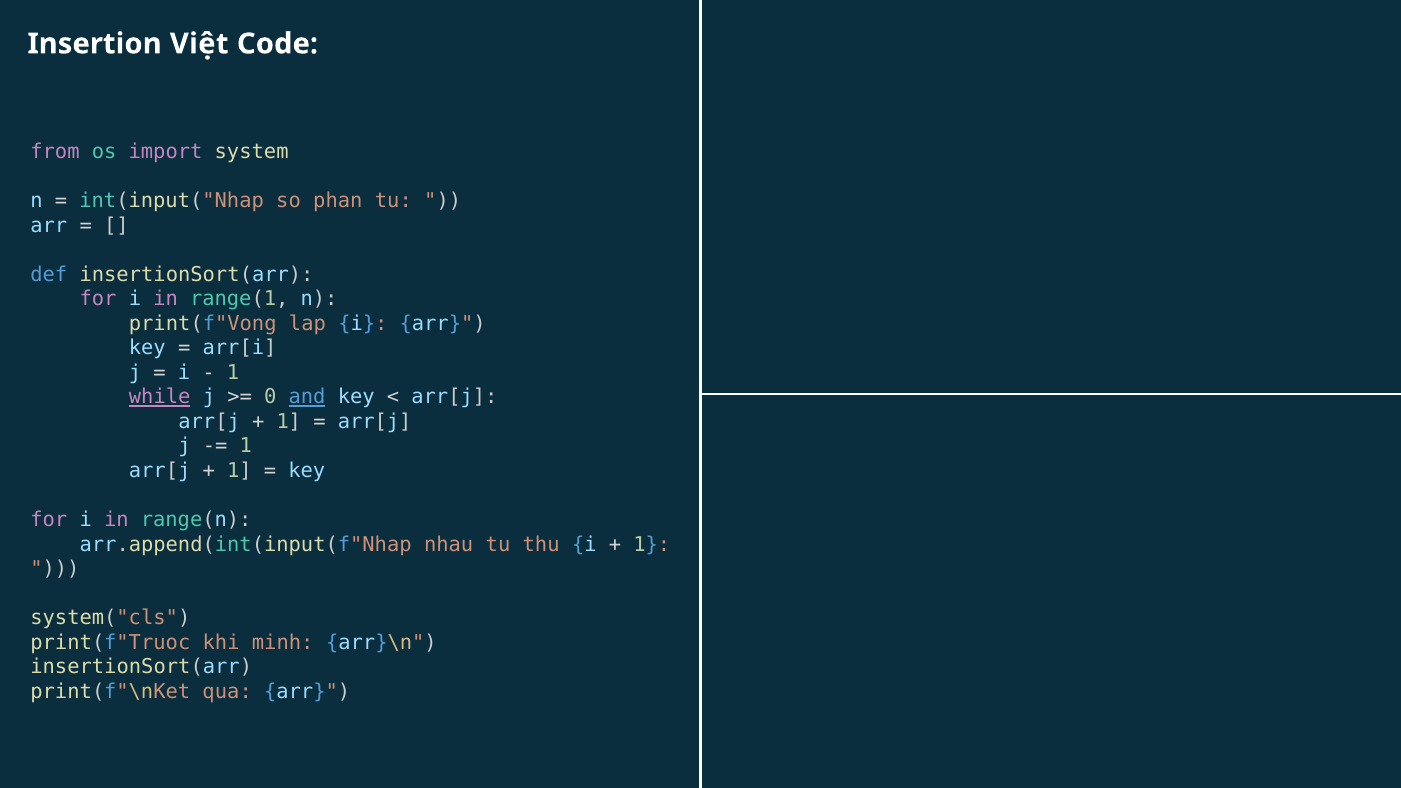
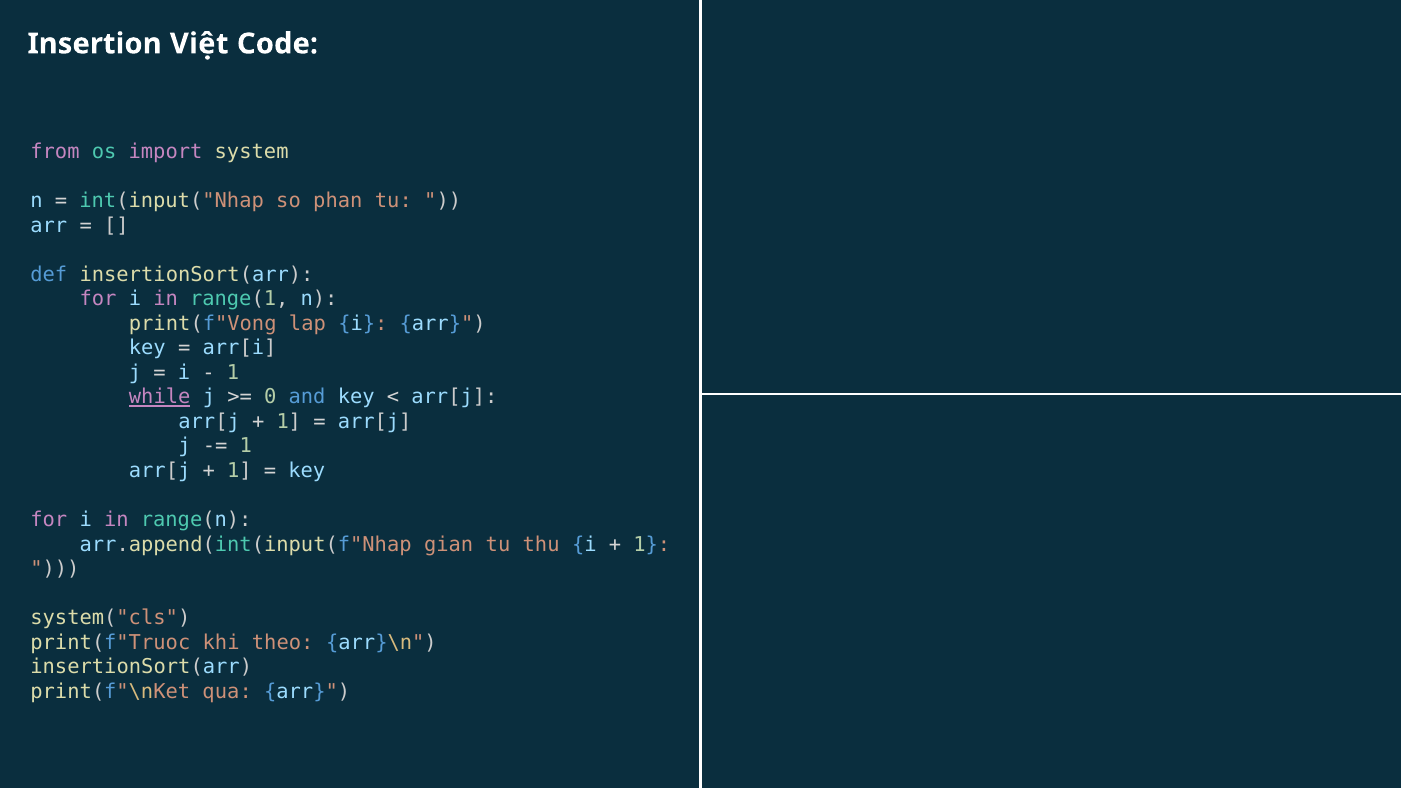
and underline: present -> none (307, 397)
nhau: nhau -> gian (449, 544)
minh: minh -> theo (283, 642)
